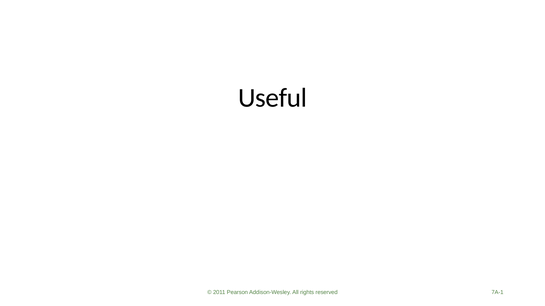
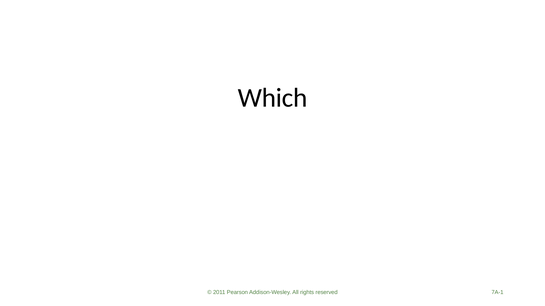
Useful: Useful -> Which (273, 98)
